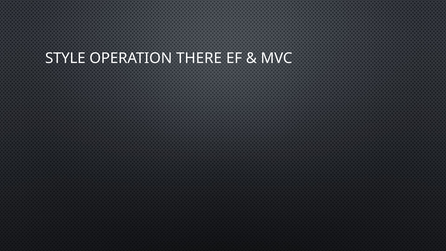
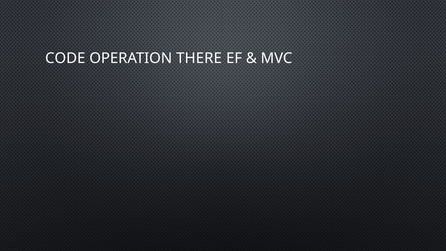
STYLE: STYLE -> CODE (65, 58)
